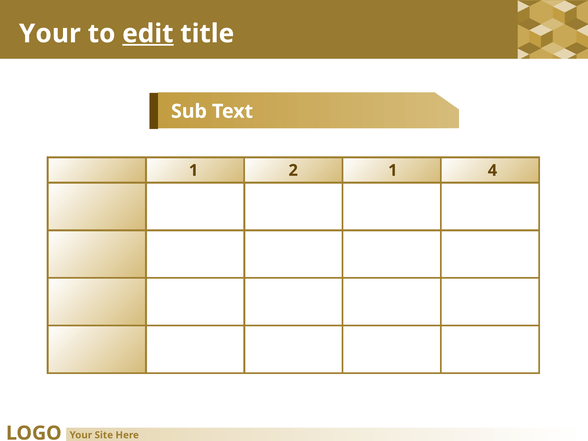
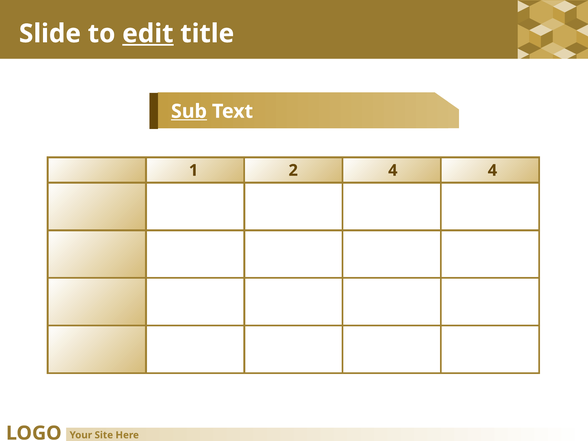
Your: Your -> Slide (50, 34)
Sub underline: none -> present (189, 111)
2 1: 1 -> 4 (393, 170)
